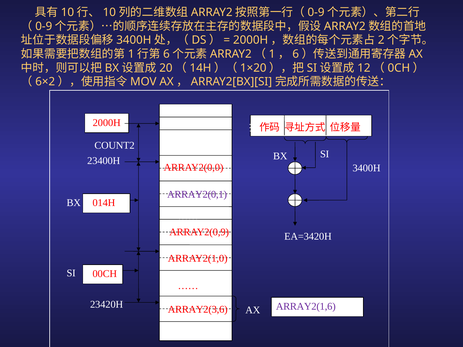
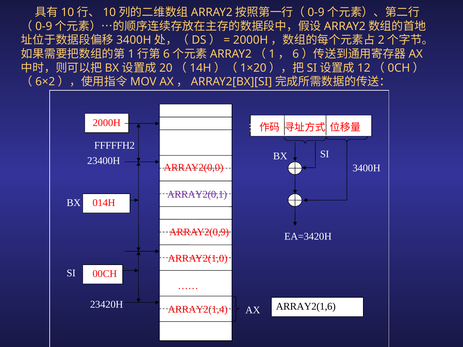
COUNT2: COUNT2 -> FFFFFH2 (115, 145)
ARRAY2(1,6 colour: purple -> black (306, 307)
ARRAY2(3,6: ARRAY2(3,6 -> ARRAY2(1,4 (198, 310)
